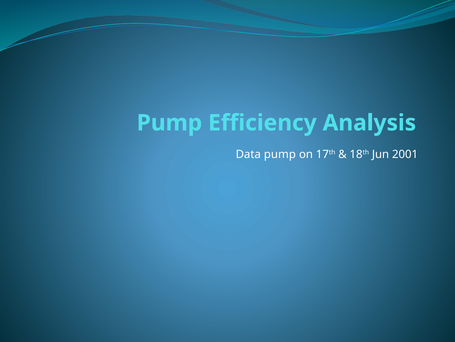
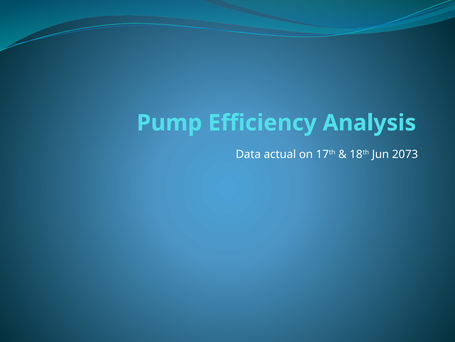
Data pump: pump -> actual (280, 154)
2001: 2001 -> 2073 (405, 154)
